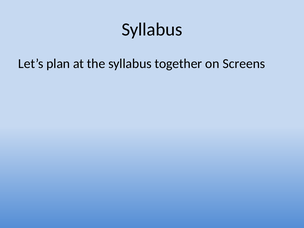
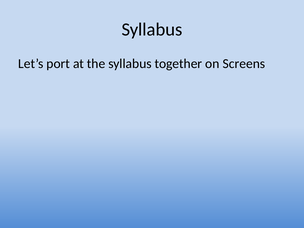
plan: plan -> port (58, 64)
